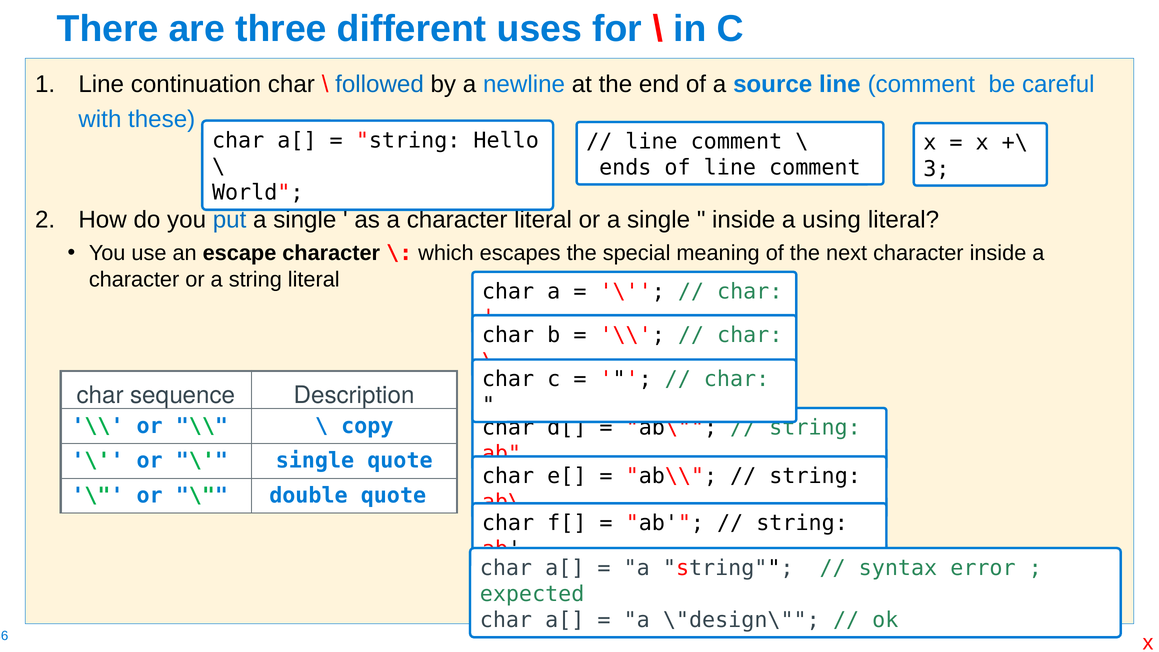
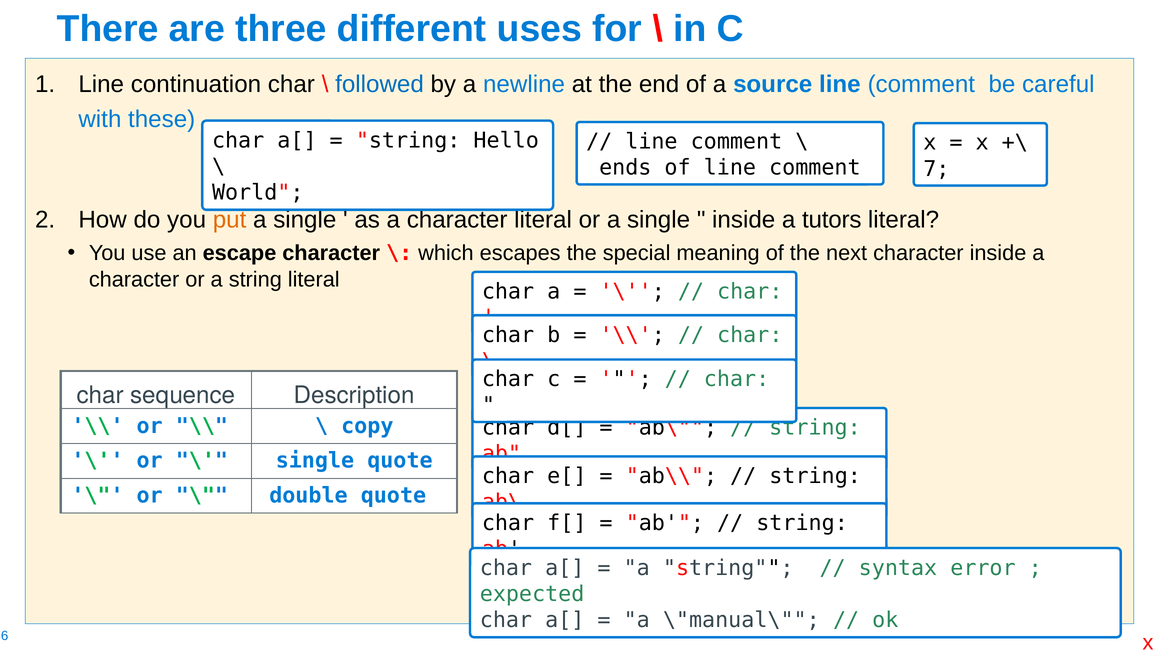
3: 3 -> 7 (936, 169)
put colour: blue -> orange (230, 220)
using: using -> tutors (832, 220)
\"design\: \"design\ -> \"manual\ (741, 620)
